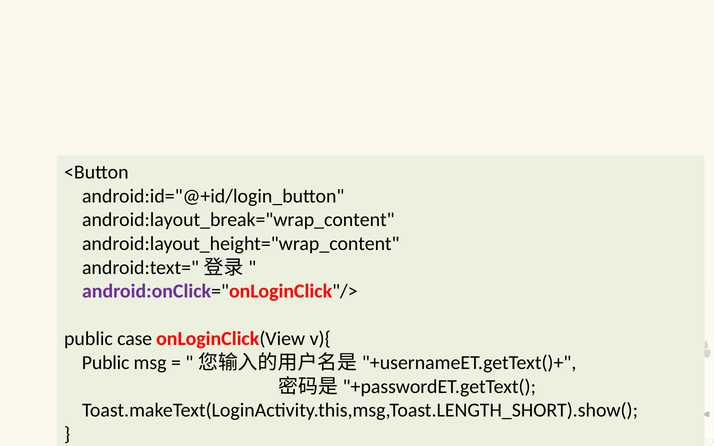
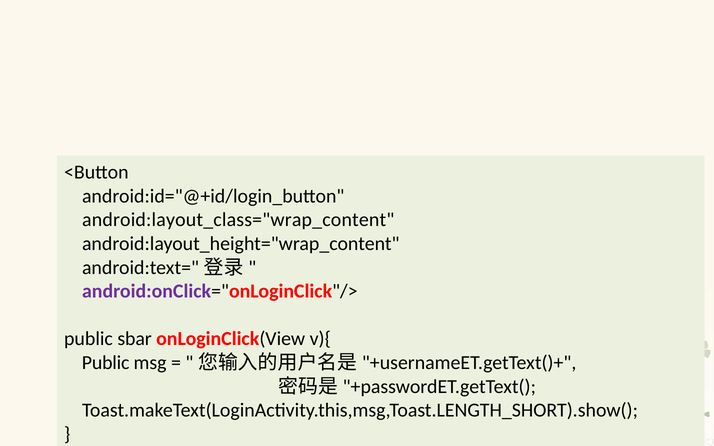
android:layout_break="wrap_content: android:layout_break="wrap_content -> android:layout_class="wrap_content (238, 220)
case: case -> sbar (135, 339)
